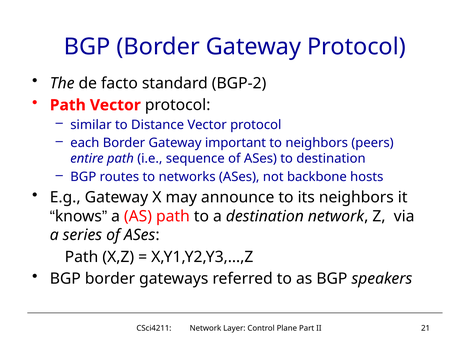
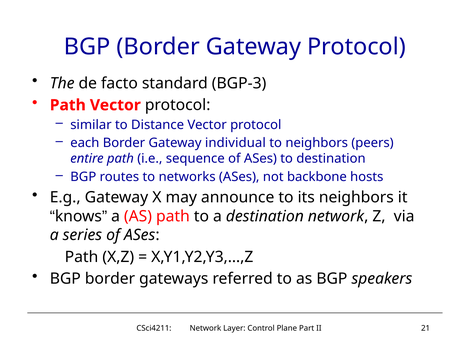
BGP-2: BGP-2 -> BGP-3 (239, 83)
important: important -> individual (235, 143)
